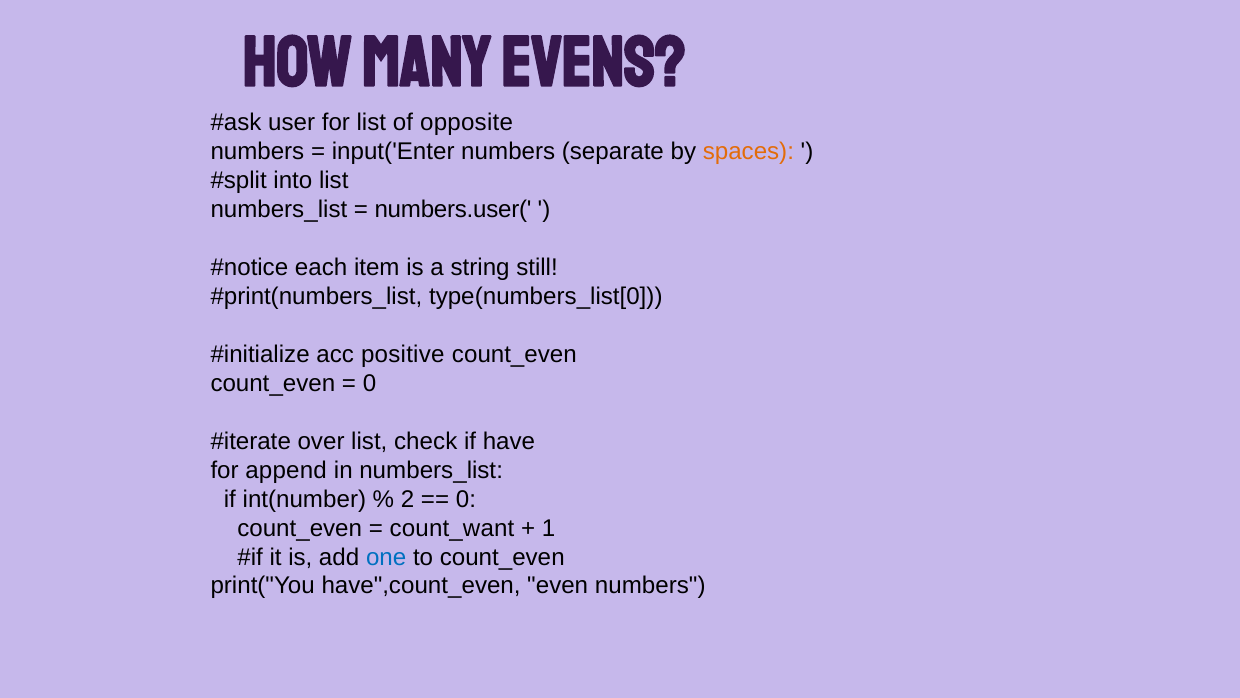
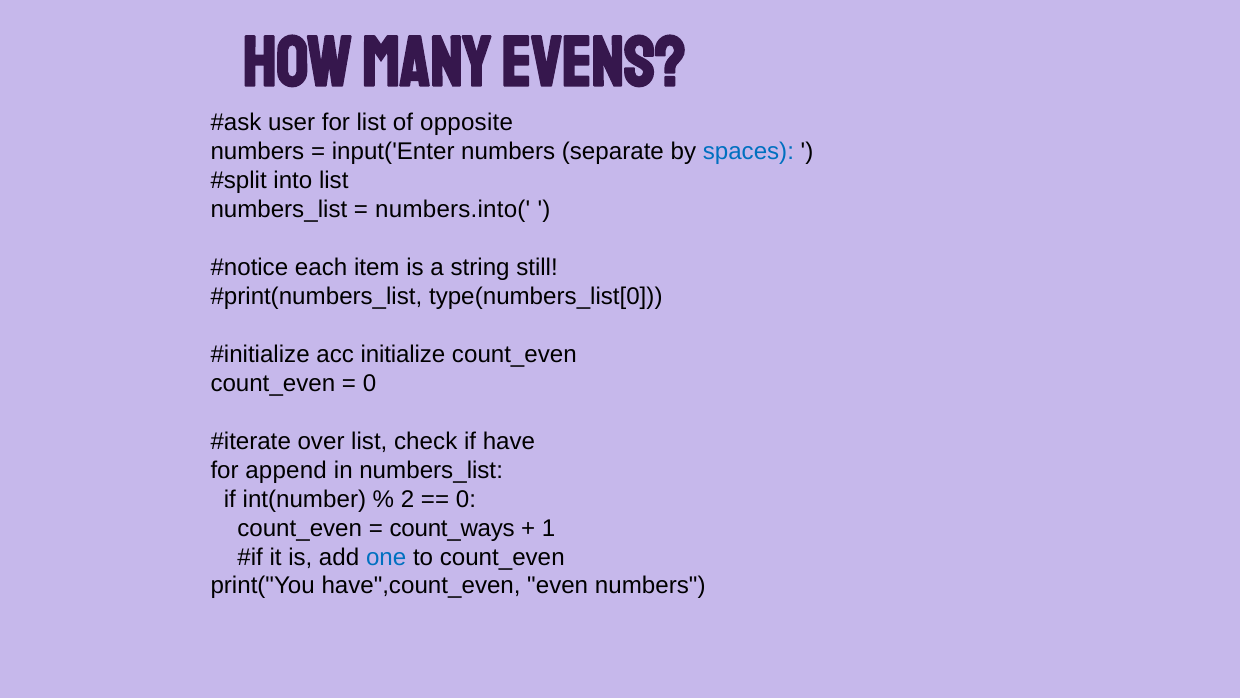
spaces colour: orange -> blue (748, 151)
numbers.user(: numbers.user( -> numbers.into( (453, 209)
positive: positive -> initialize (403, 354)
count_want: count_want -> count_ways (452, 528)
